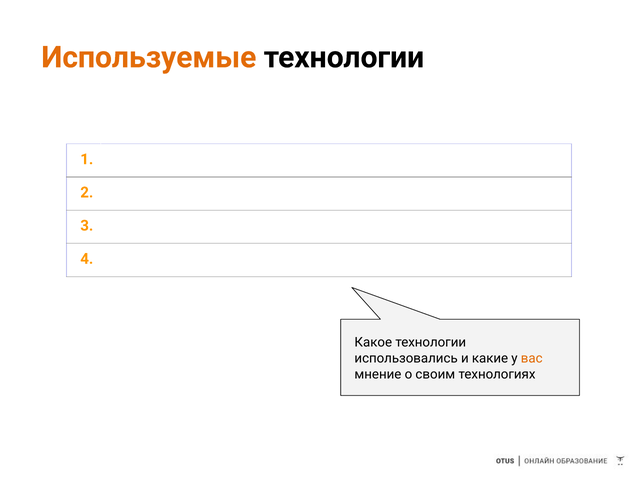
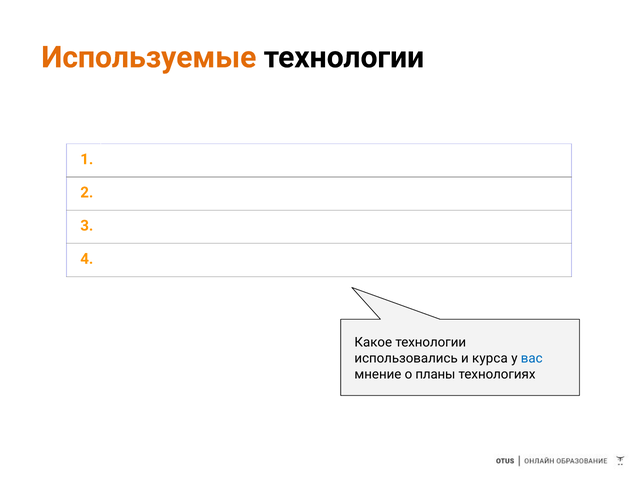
какие: какие -> курса (490, 358)
вас colour: orange -> blue (532, 358)
своим: своим -> планы (435, 374)
